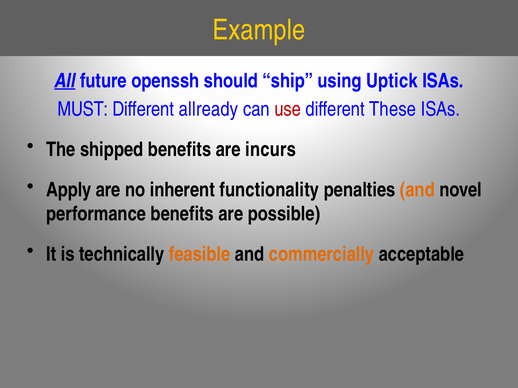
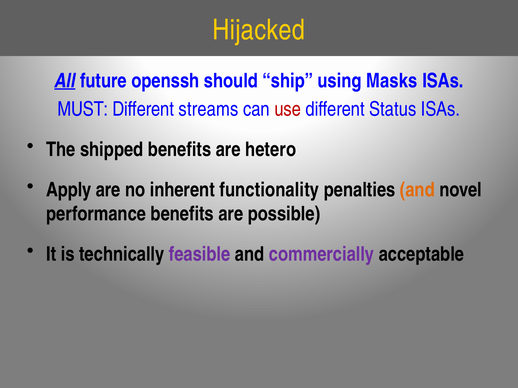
Example: Example -> Hijacked (259, 30)
Uptick: Uptick -> Masks (392, 81)
allready: allready -> streams (209, 109)
These: These -> Status (393, 109)
incurs: incurs -> hetero (271, 150)
feasible colour: orange -> purple (200, 254)
commercially colour: orange -> purple (322, 254)
